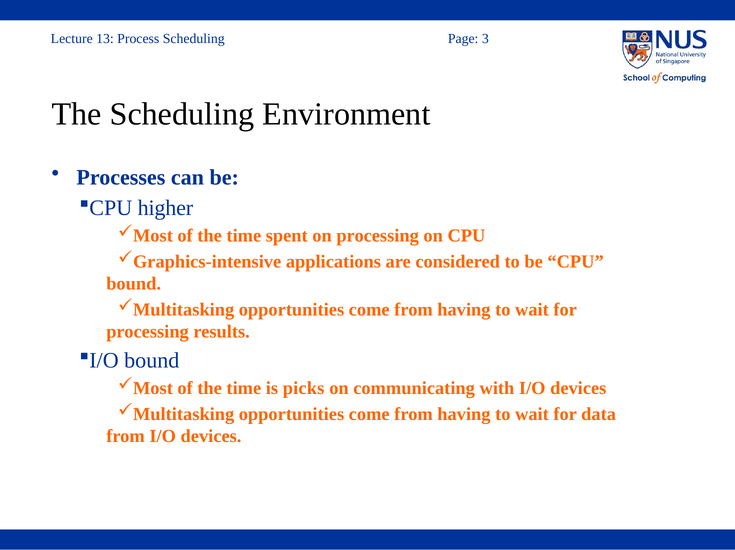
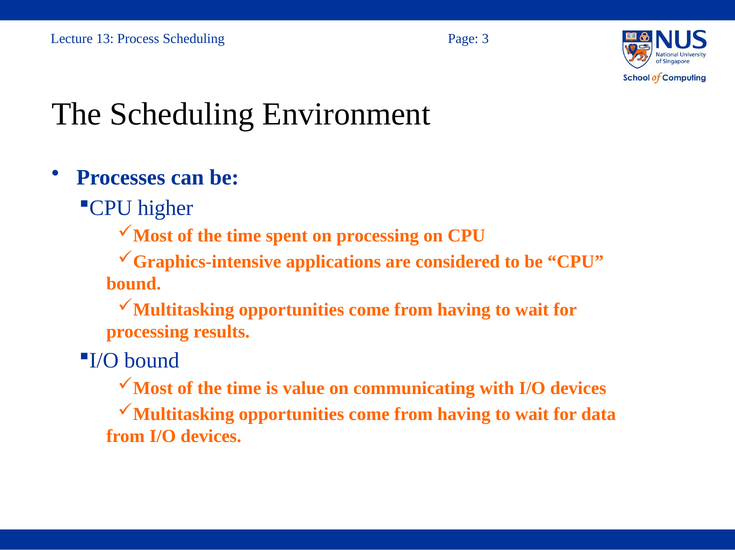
picks: picks -> value (304, 388)
